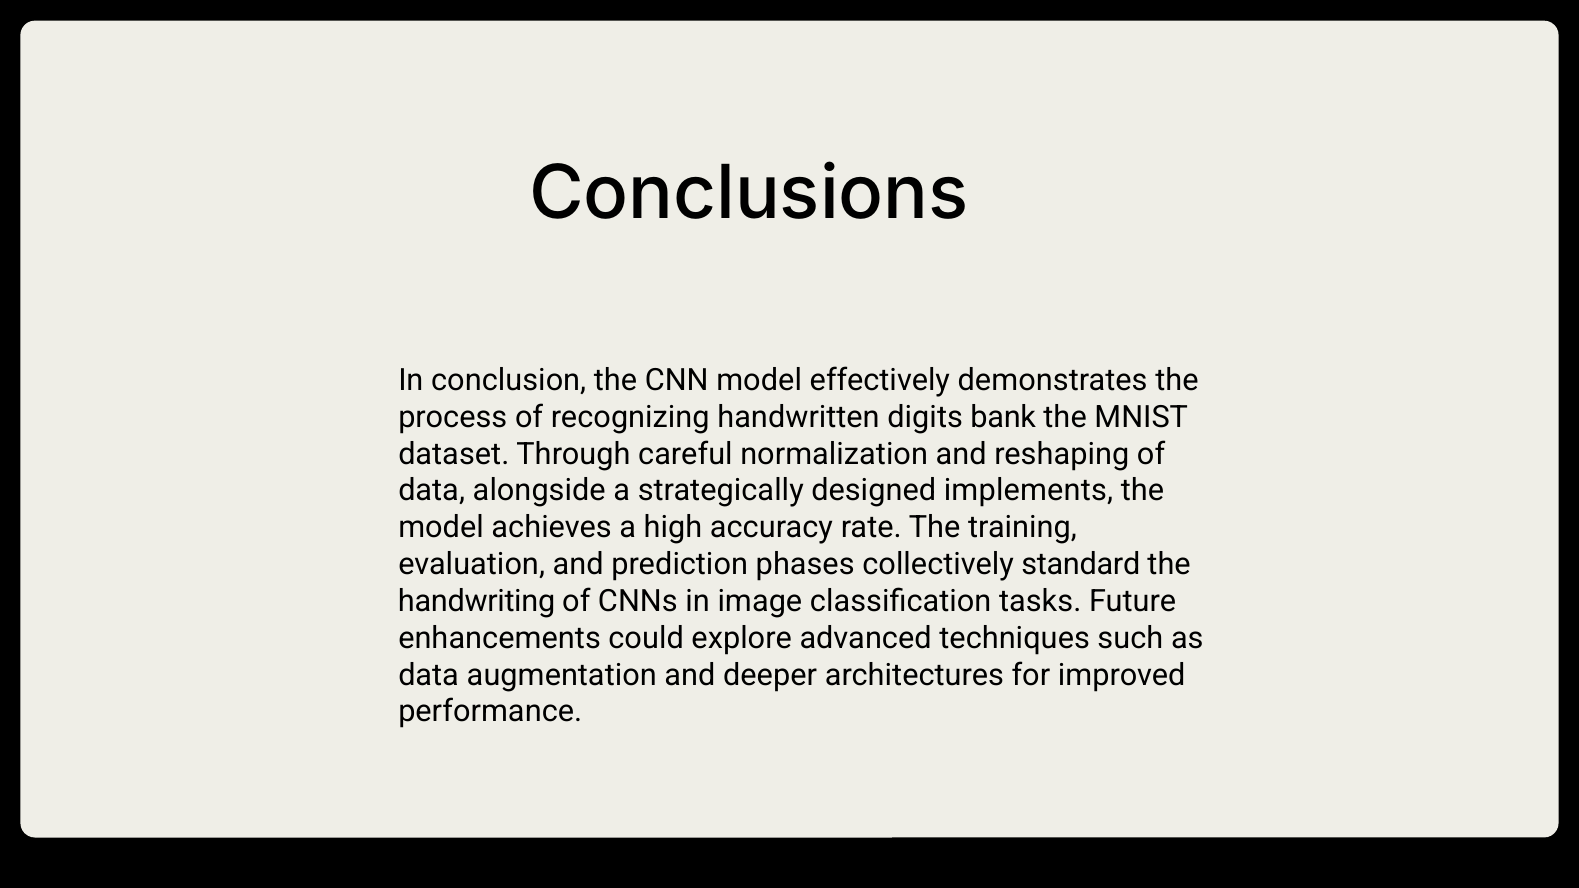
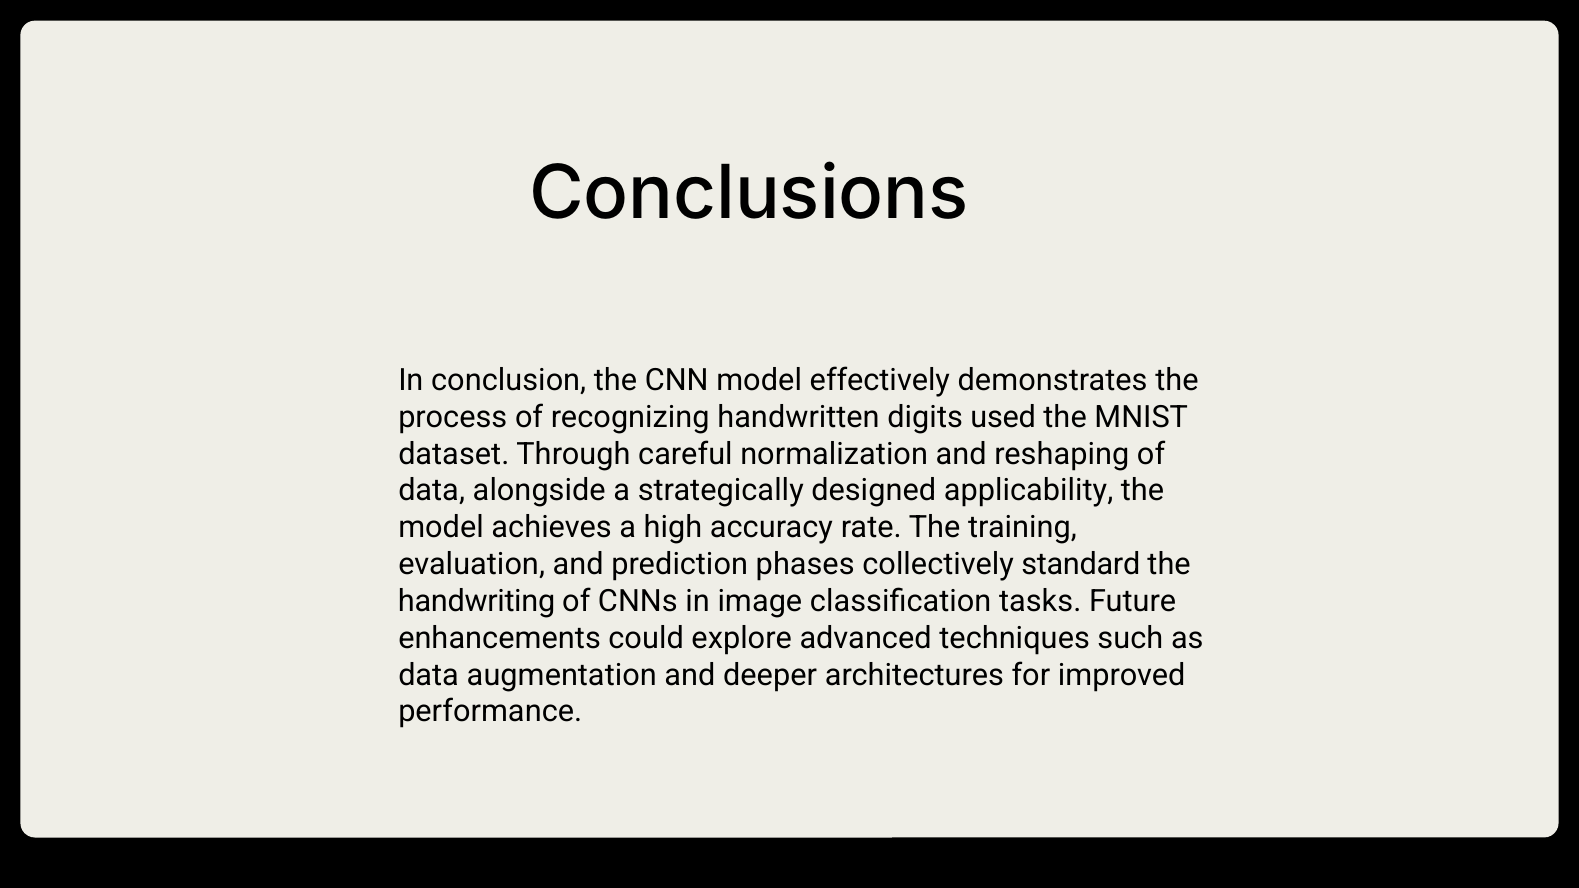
bank: bank -> used (1003, 417)
implements: implements -> applicability (1029, 491)
